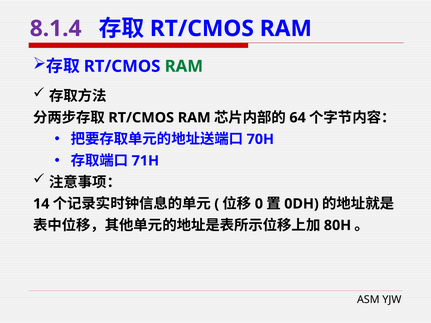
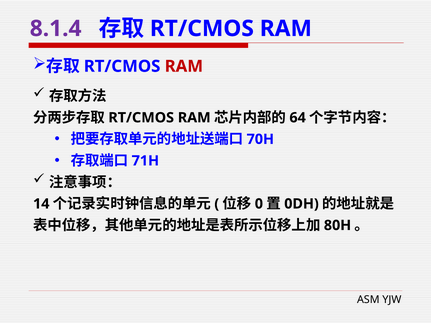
RAM colour: green -> red (184, 66)
